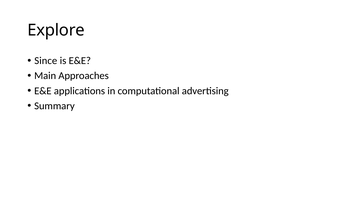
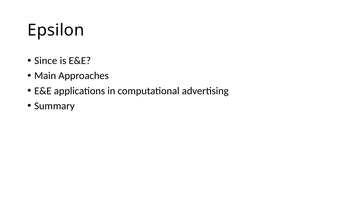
Explore: Explore -> Epsilon (56, 30)
